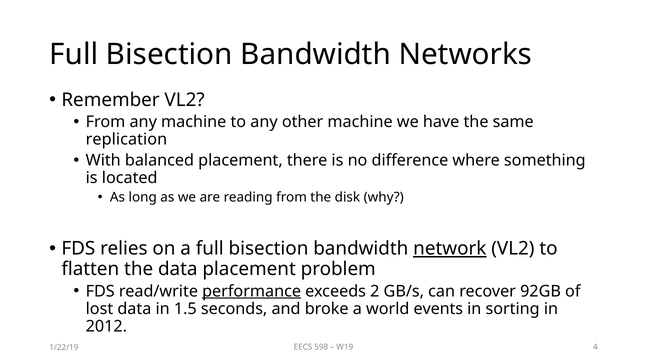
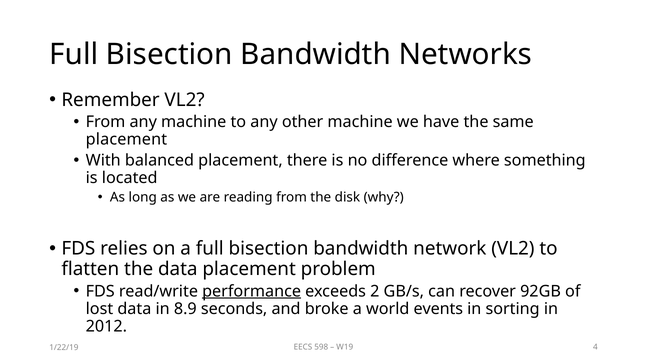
replication: replication -> placement (126, 140)
network underline: present -> none (450, 249)
1.5: 1.5 -> 8.9 (185, 309)
